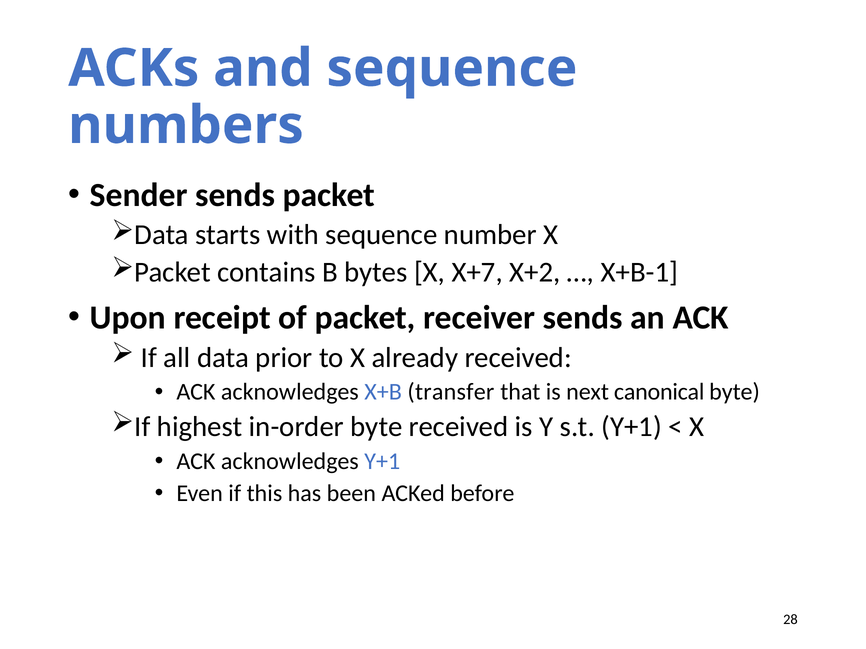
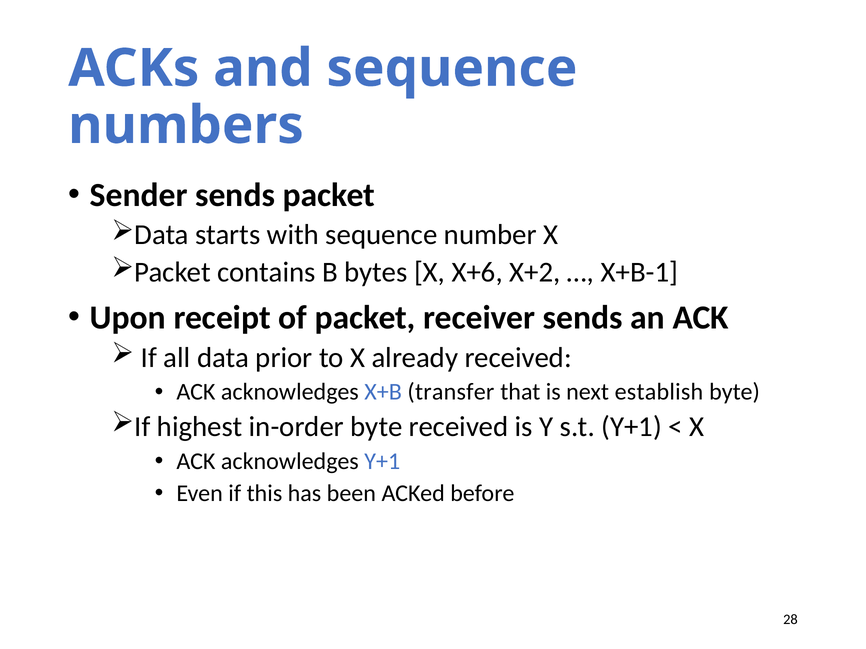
X+7: X+7 -> X+6 (477, 272)
canonical: canonical -> establish (659, 392)
